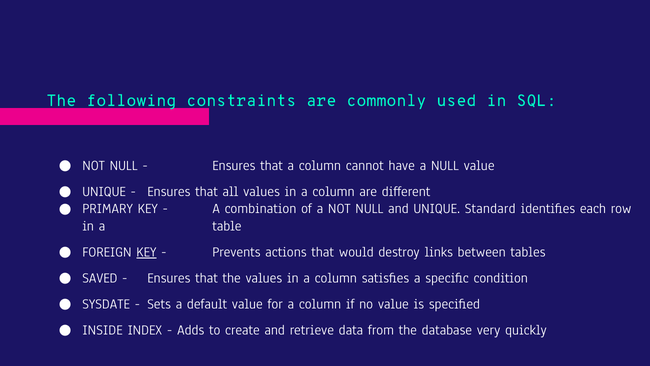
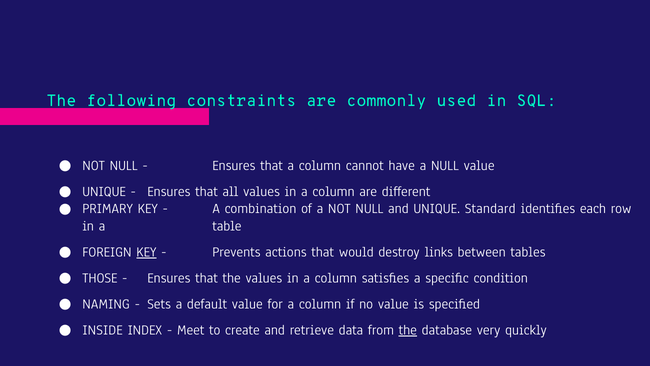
SAVED: SAVED -> THOSE (100, 278)
SYSDATE: SYSDATE -> NAMING (106, 304)
Adds: Adds -> Meet (191, 330)
the underline: none -> present (408, 330)
